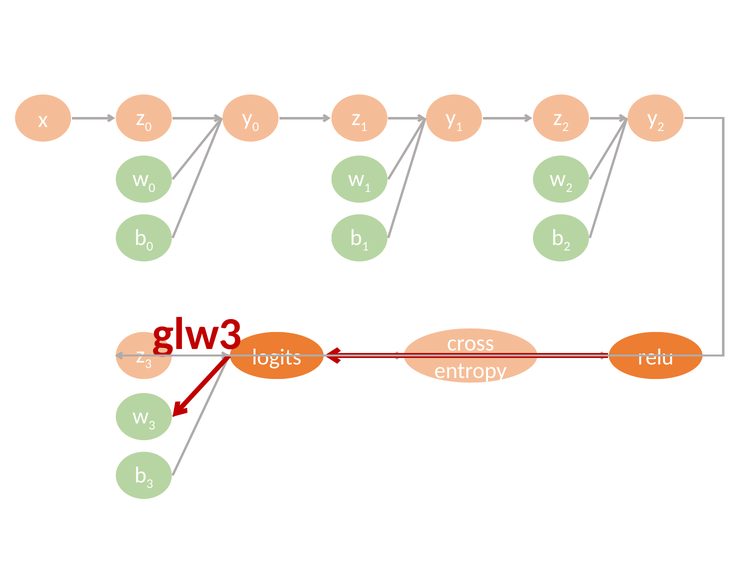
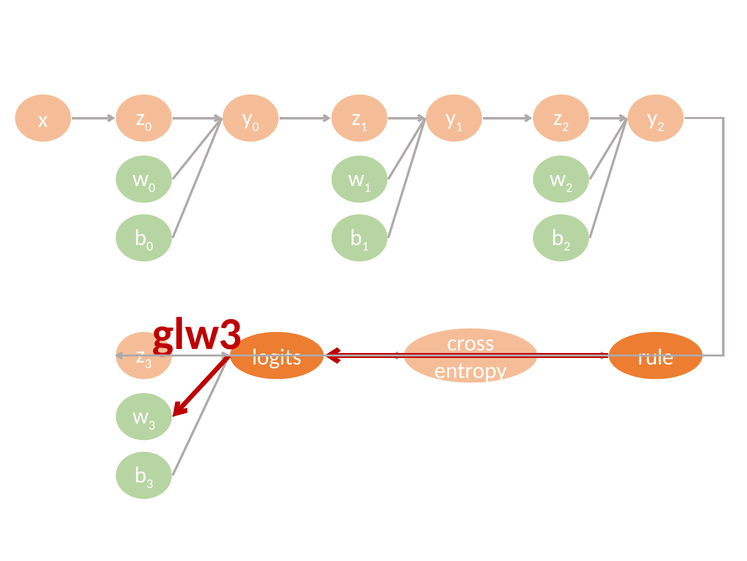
relu: relu -> rule (656, 357)
